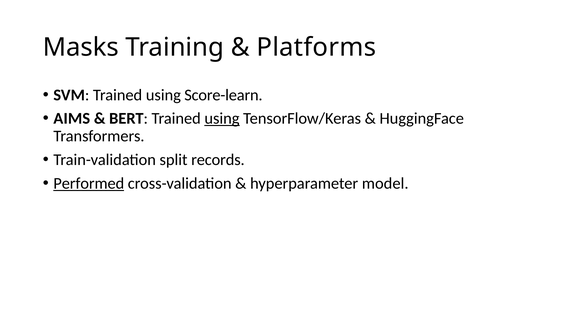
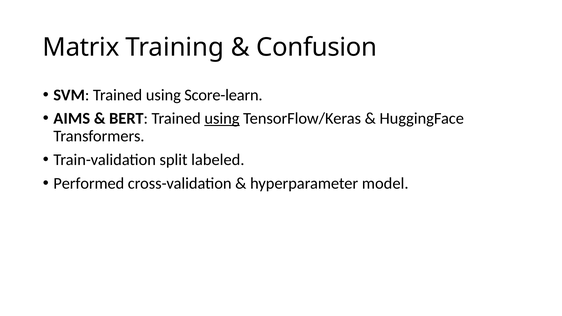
Masks: Masks -> Matrix (81, 47)
Platforms: Platforms -> Confusion (317, 47)
records: records -> labeled (218, 160)
Performed underline: present -> none (89, 183)
